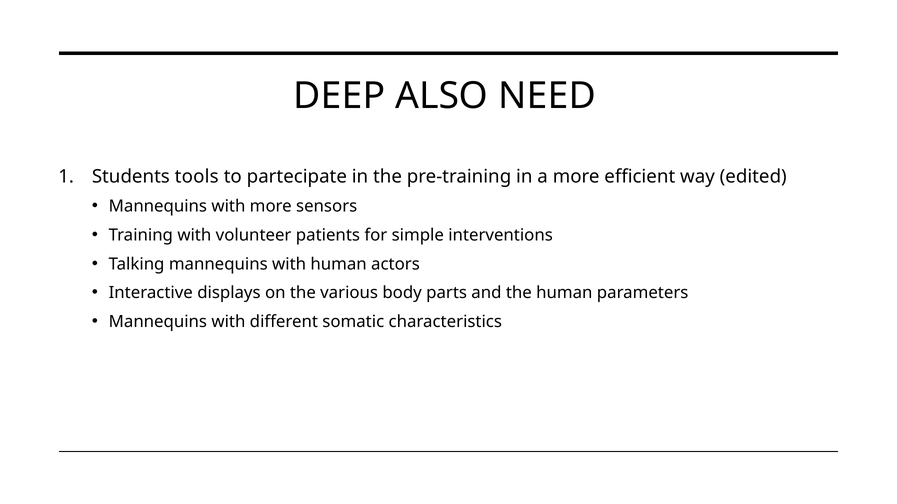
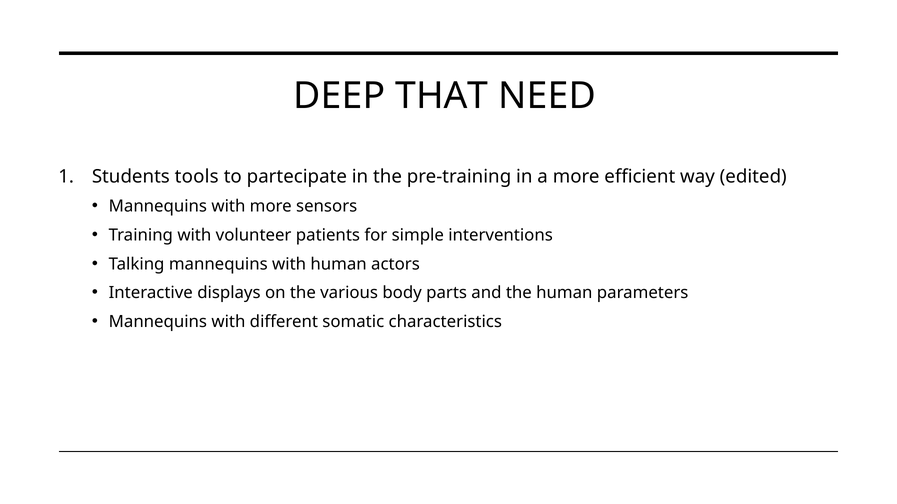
ALSO: ALSO -> THAT (442, 96)
